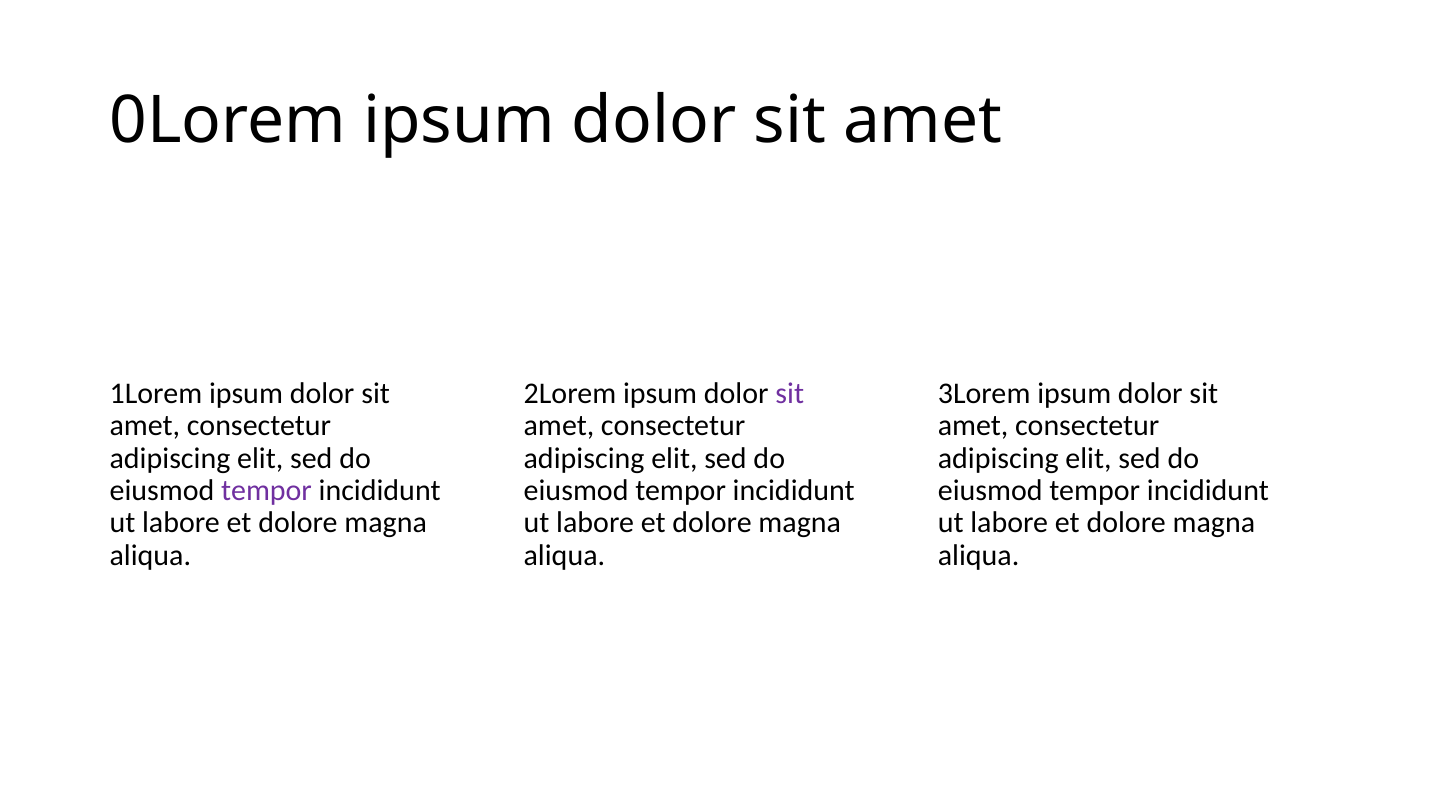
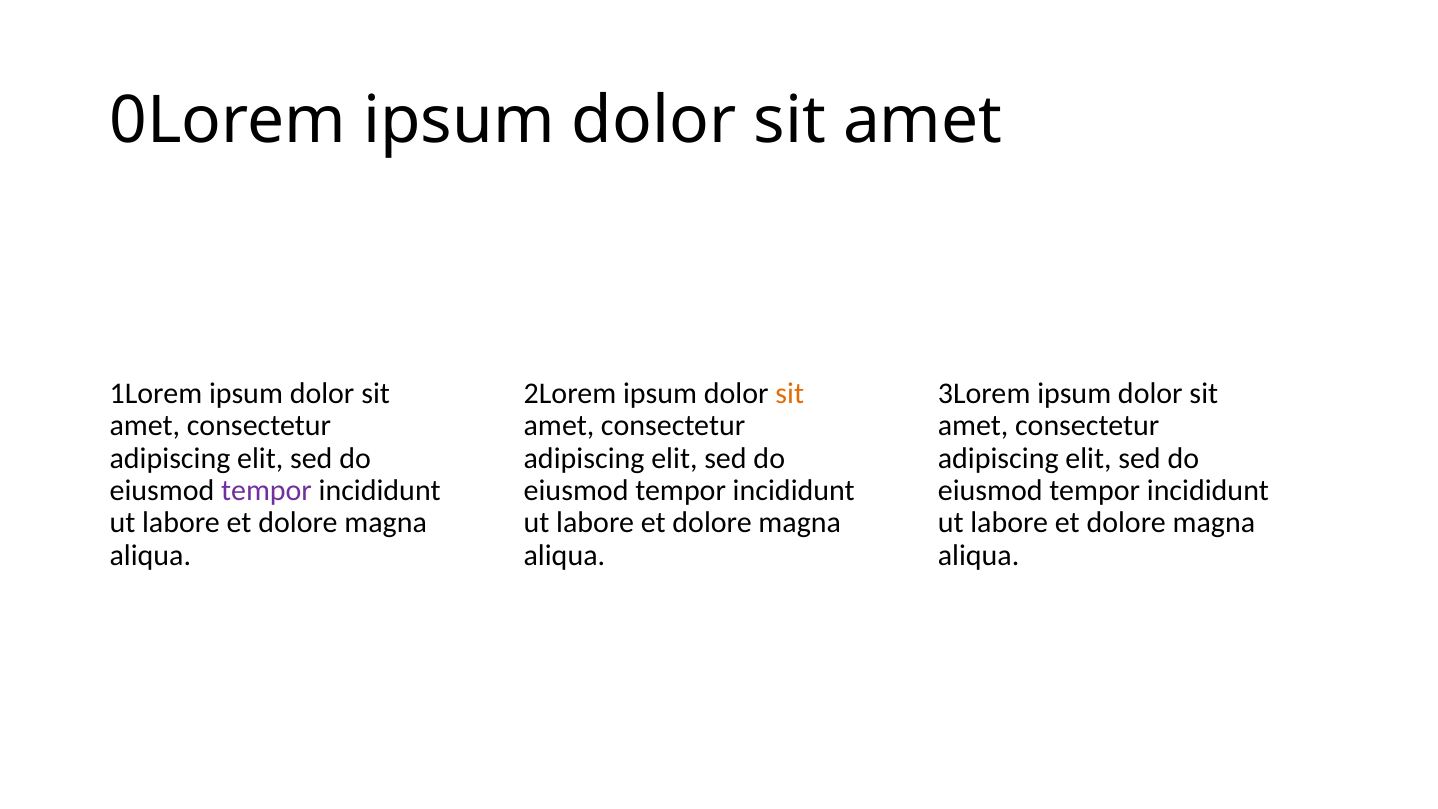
sit colour: purple -> orange (790, 393)
